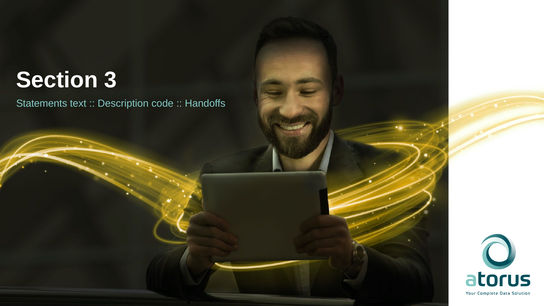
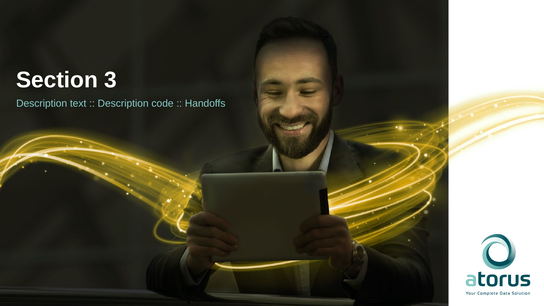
Statements: Statements -> Description (42, 103)
